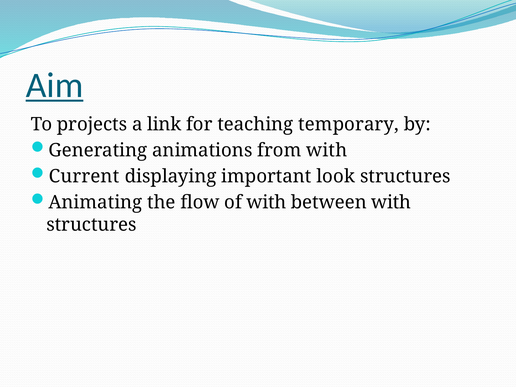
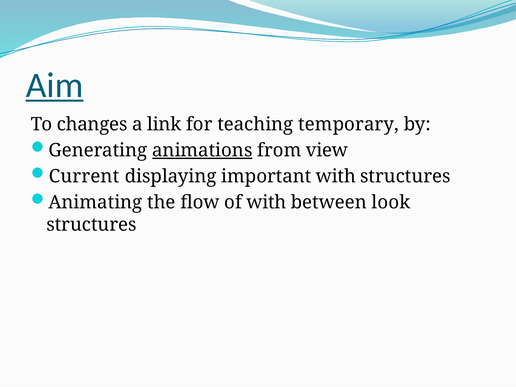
projects: projects -> changes (92, 124)
animations underline: none -> present (202, 150)
from with: with -> view (327, 150)
important look: look -> with (336, 176)
between with: with -> look (391, 202)
